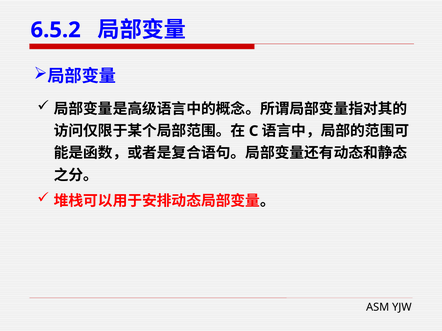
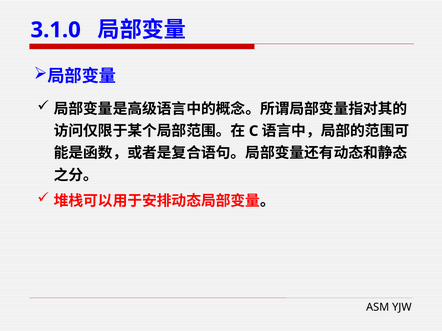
6.5.2: 6.5.2 -> 3.1.0 (56, 30)
